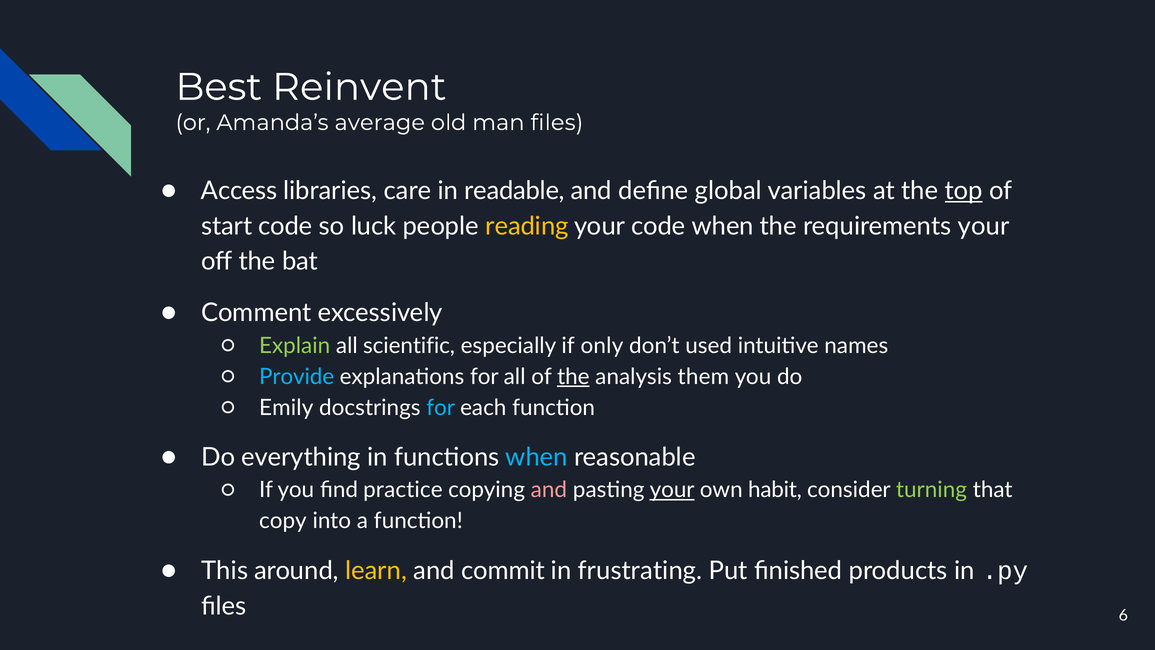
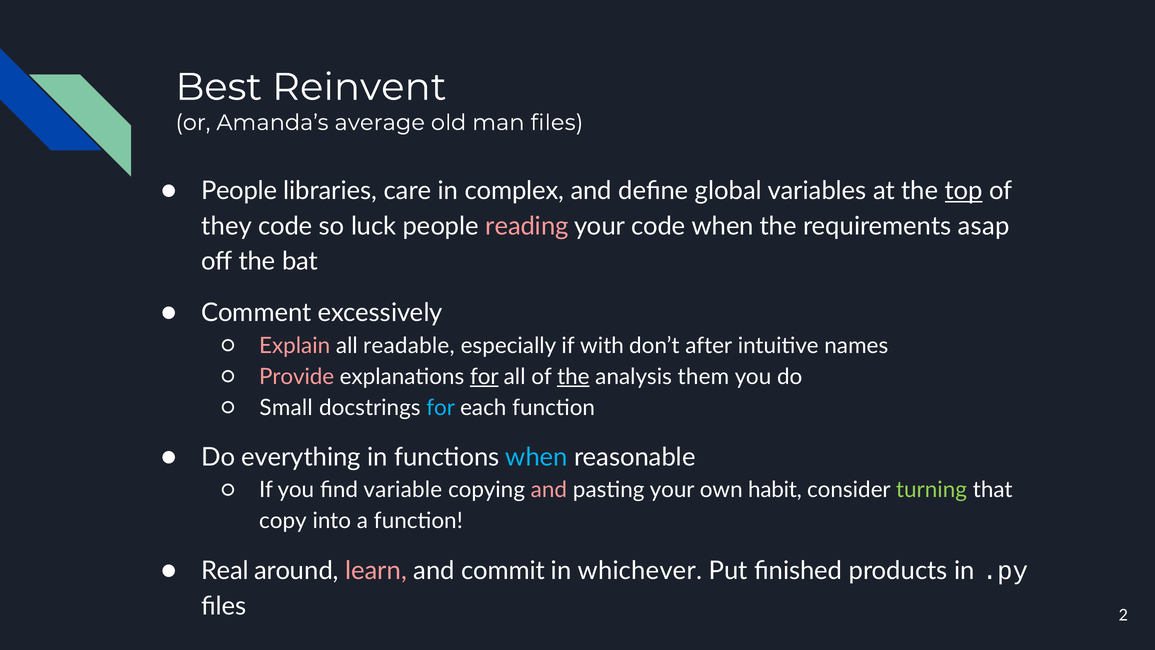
Access: Access -> People (239, 191)
readable: readable -> complex (514, 191)
start: start -> they (227, 226)
reading colour: yellow -> pink (527, 226)
requirements your: your -> asap (984, 226)
Explain colour: light green -> pink (295, 345)
scientific: scientific -> readable (409, 345)
only: only -> with (602, 345)
used: used -> after (709, 345)
Provide colour: light blue -> pink (297, 376)
for underline: none -> present (484, 376)
Emily: Emily -> Small (286, 407)
practice: practice -> variable (403, 490)
your underline: present -> none (672, 490)
This: This -> Real (225, 571)
learn colour: yellow -> pink (376, 571)
frustrating: frustrating -> whichever (640, 571)
6: 6 -> 2 (1123, 615)
